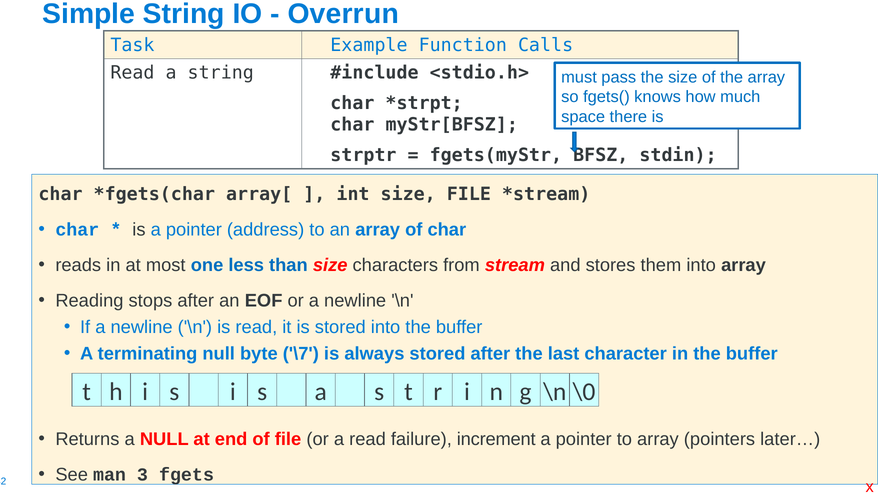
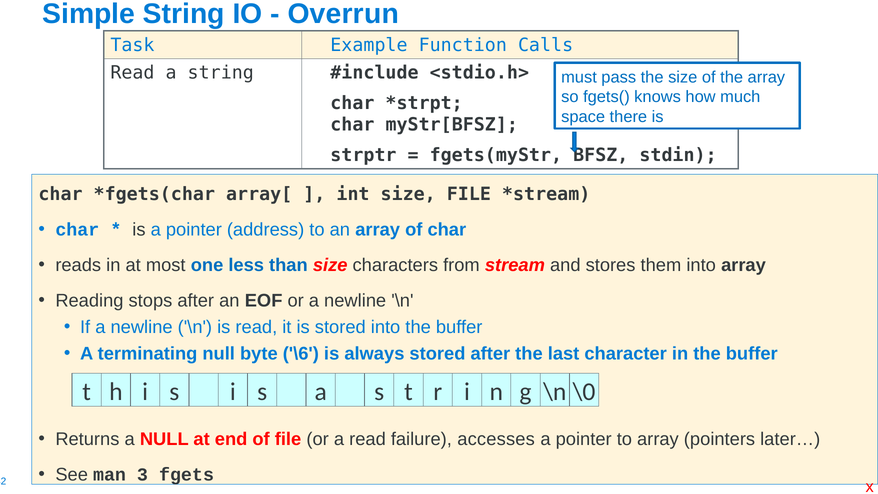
\7: \7 -> \6 (301, 354)
increment: increment -> accesses (496, 439)
